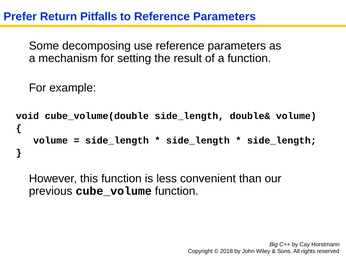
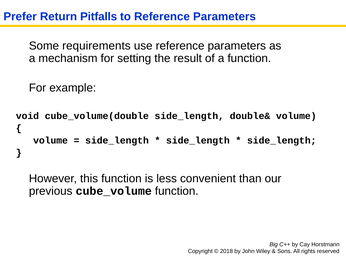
decomposing: decomposing -> requirements (96, 46)
